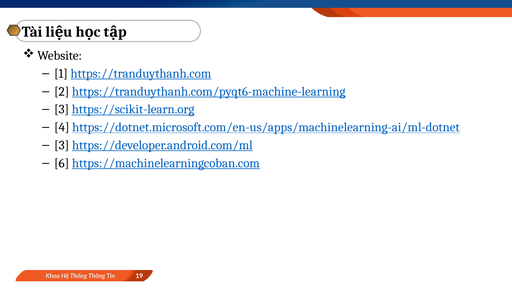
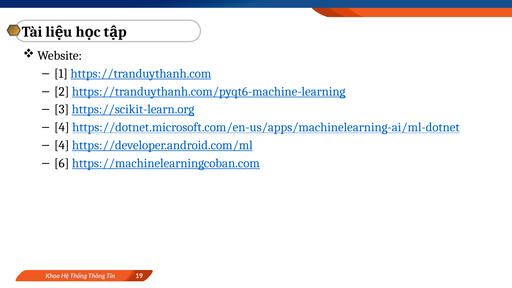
3: 3 -> 4 (62, 145)
